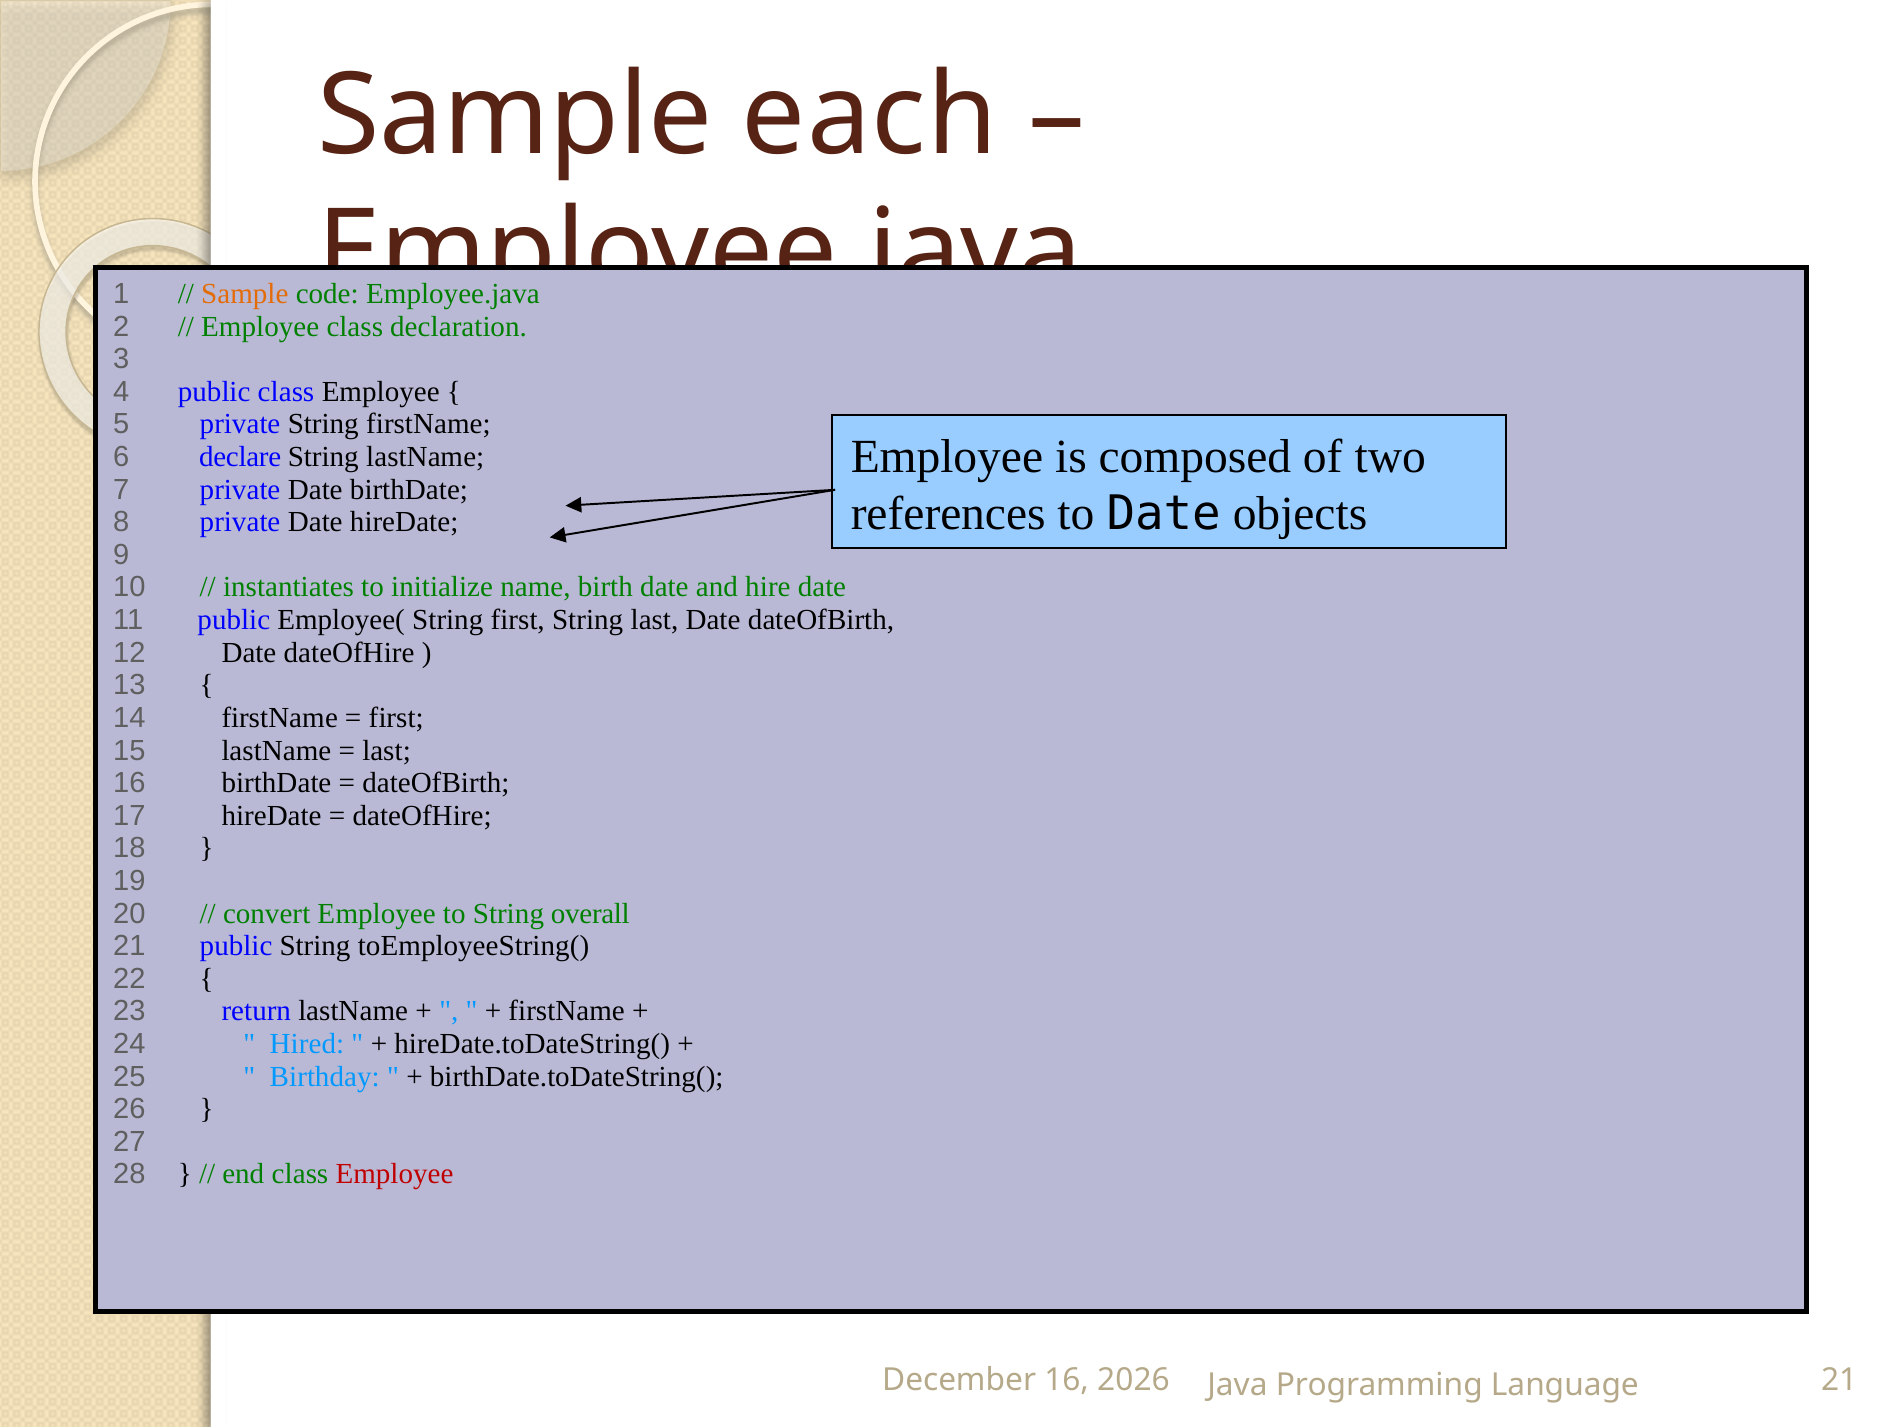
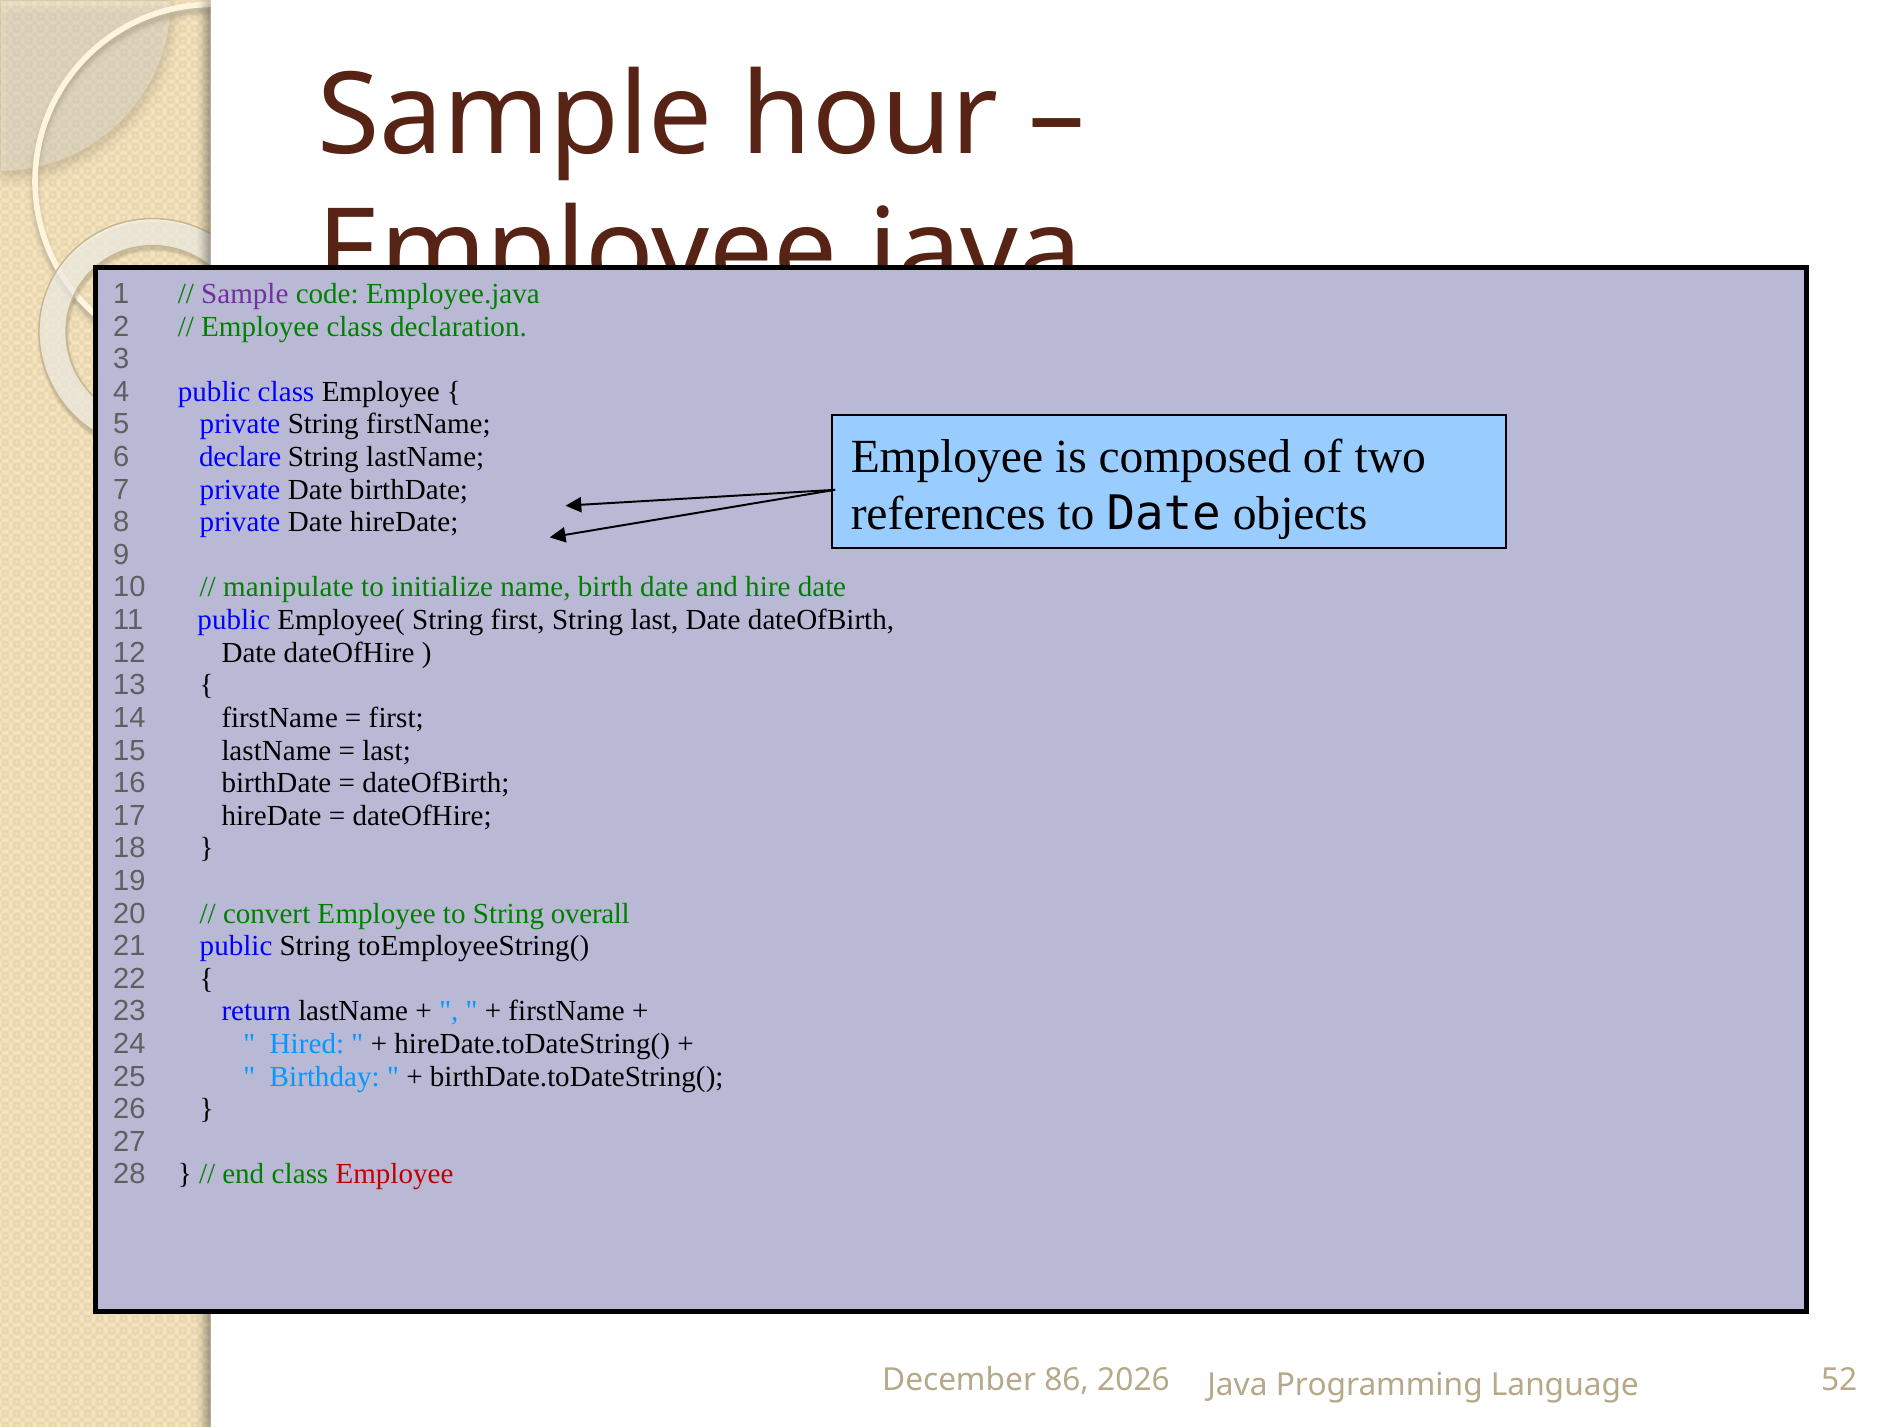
each: each -> hour (870, 116)
Sample colour: orange -> purple (245, 294)
instantiates: instantiates -> manipulate (288, 587)
16: 16 -> 86 (1067, 1379)
Language 21: 21 -> 52 (1839, 1379)
